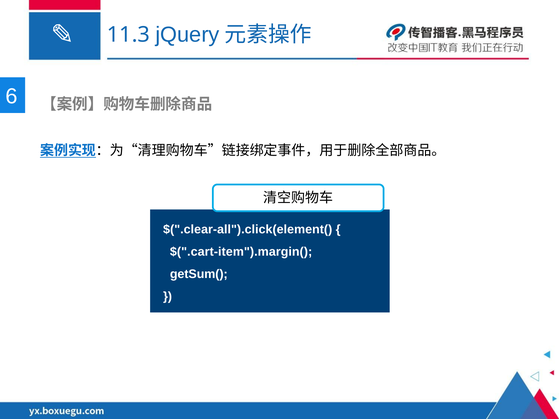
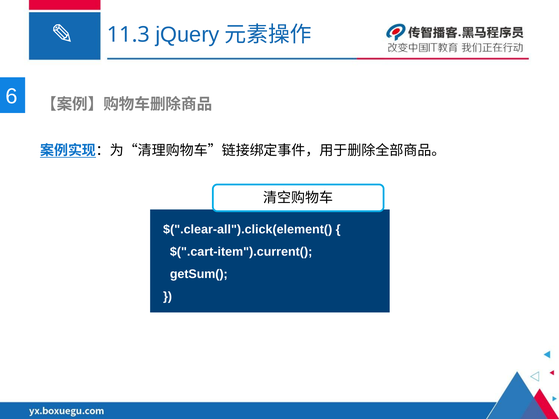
$(".cart-item").margin(: $(".cart-item").margin( -> $(".cart-item").current( (241, 252)
